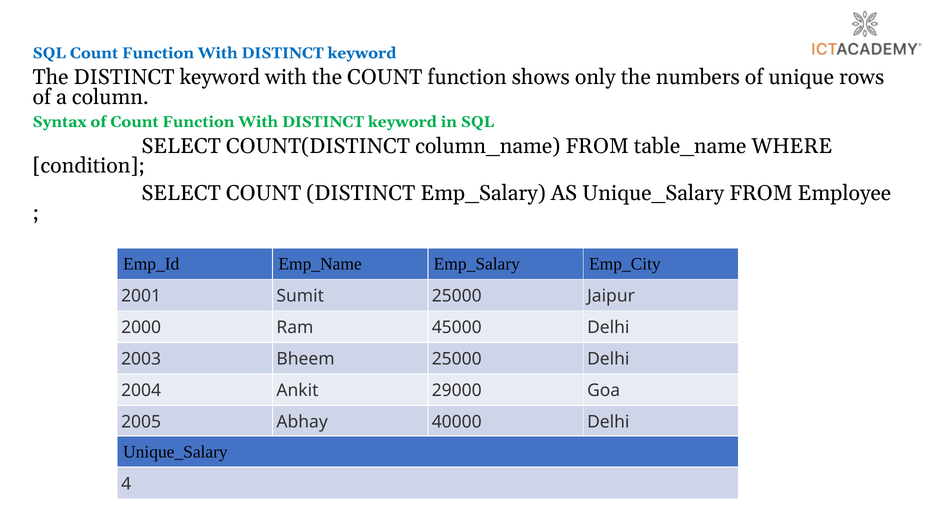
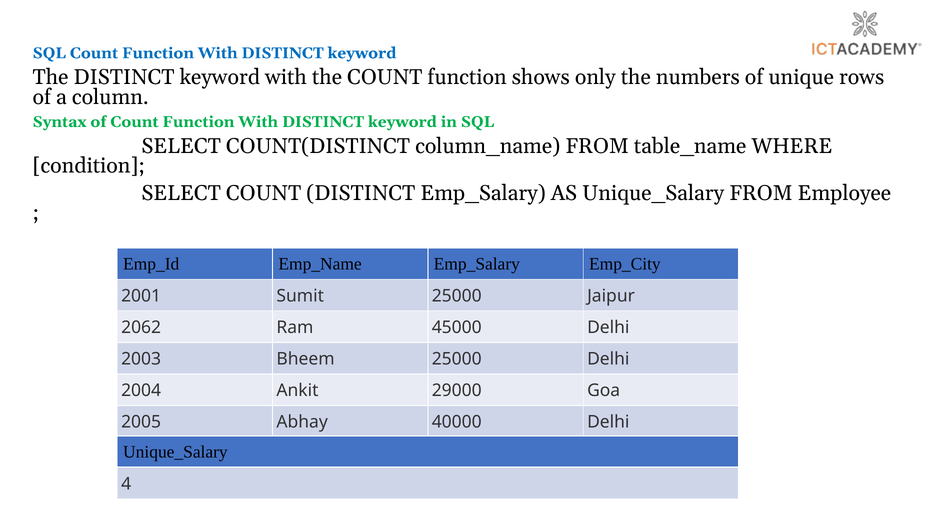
2000: 2000 -> 2062 (141, 328)
